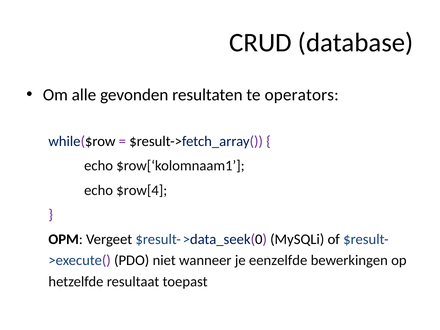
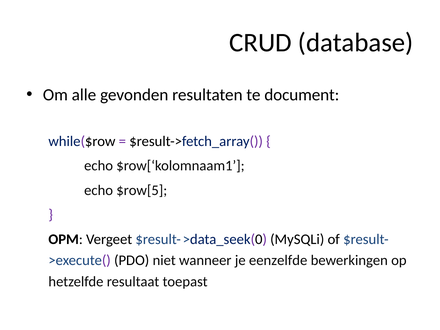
operators: operators -> document (302, 95)
$row[4: $row[4 -> $row[5 (142, 190)
